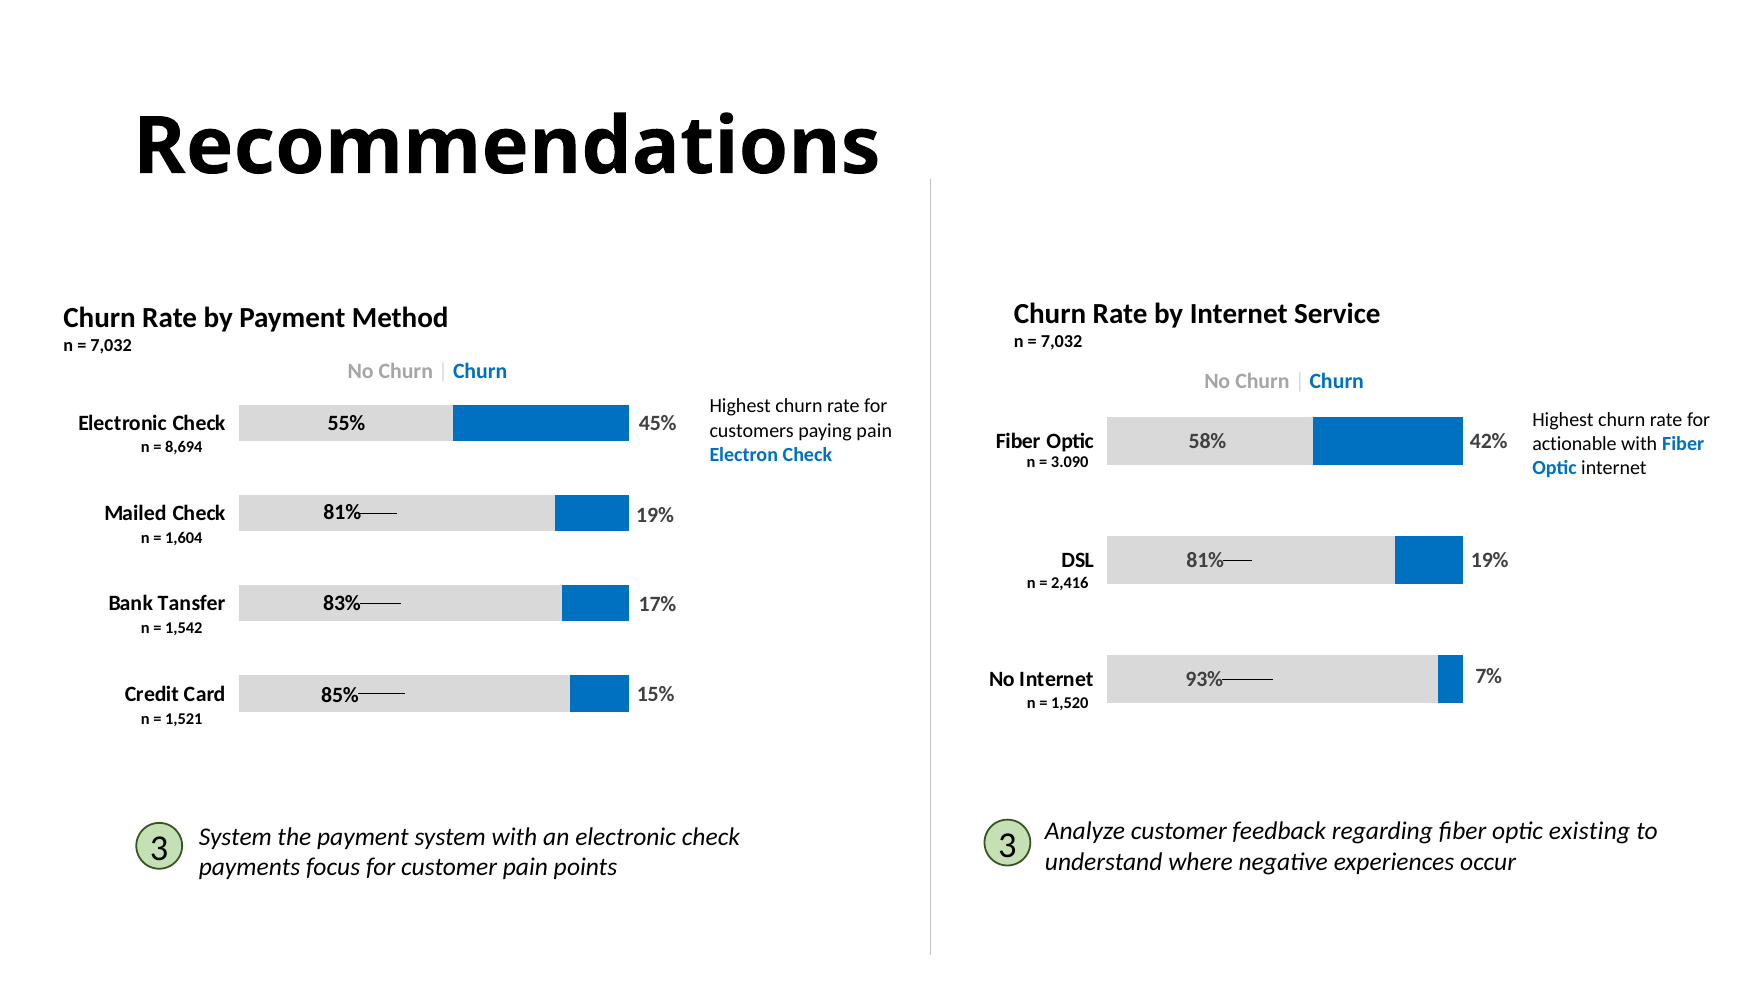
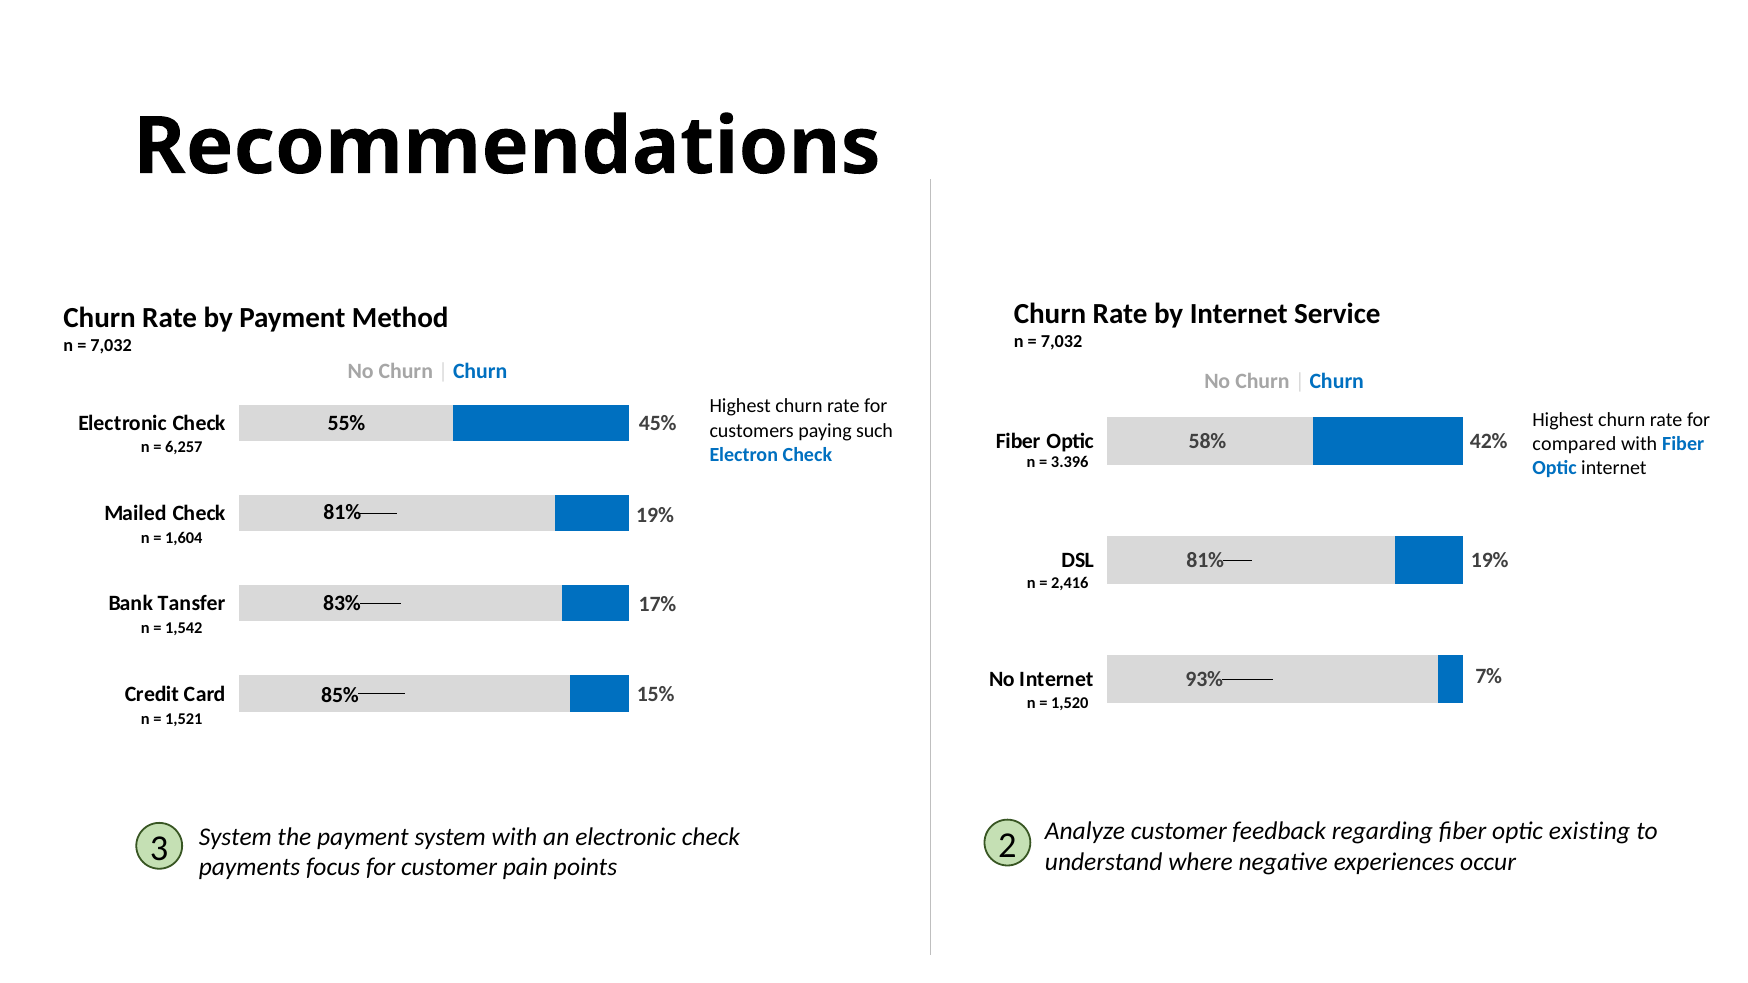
paying pain: pain -> such (875, 431)
actionable: actionable -> compared (1574, 444)
8,694: 8,694 -> 6,257 (184, 447)
3.090: 3.090 -> 3.396 (1070, 462)
3 3: 3 -> 2 (1007, 845)
